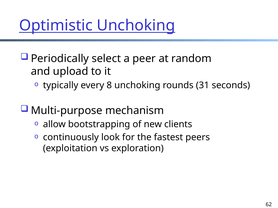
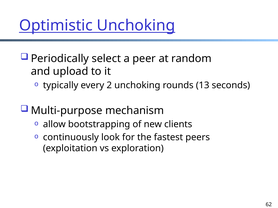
8: 8 -> 2 (109, 85)
31: 31 -> 13 (203, 85)
